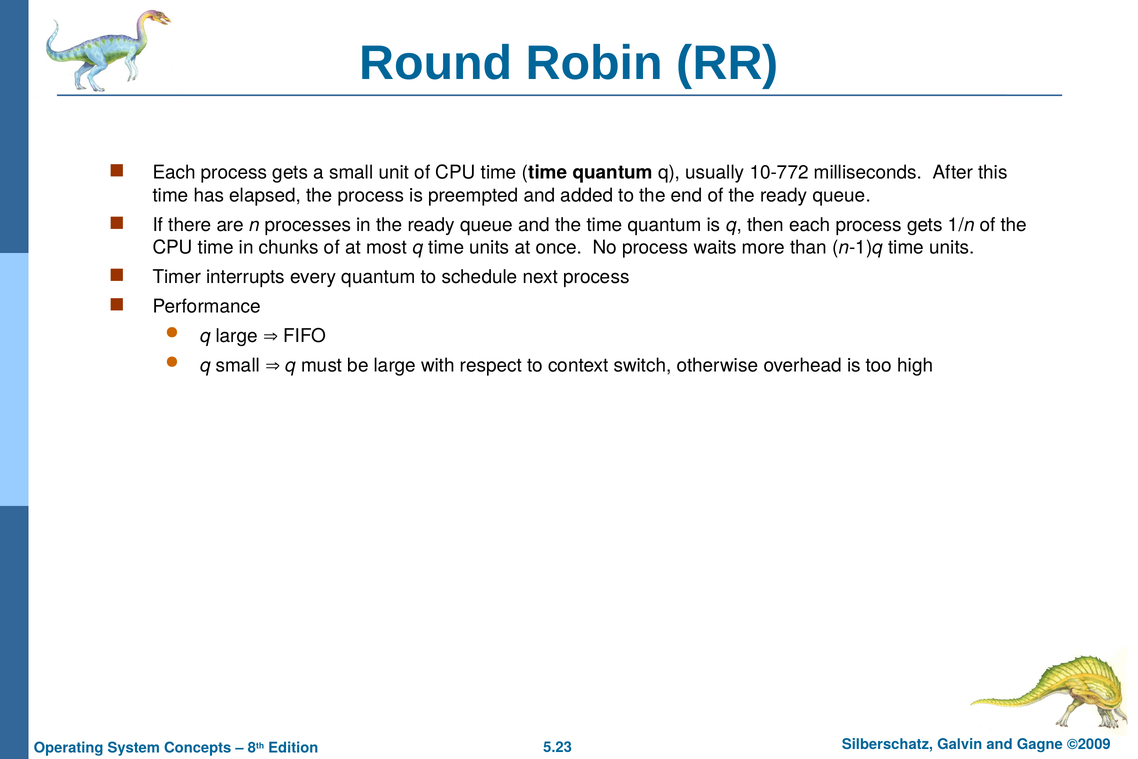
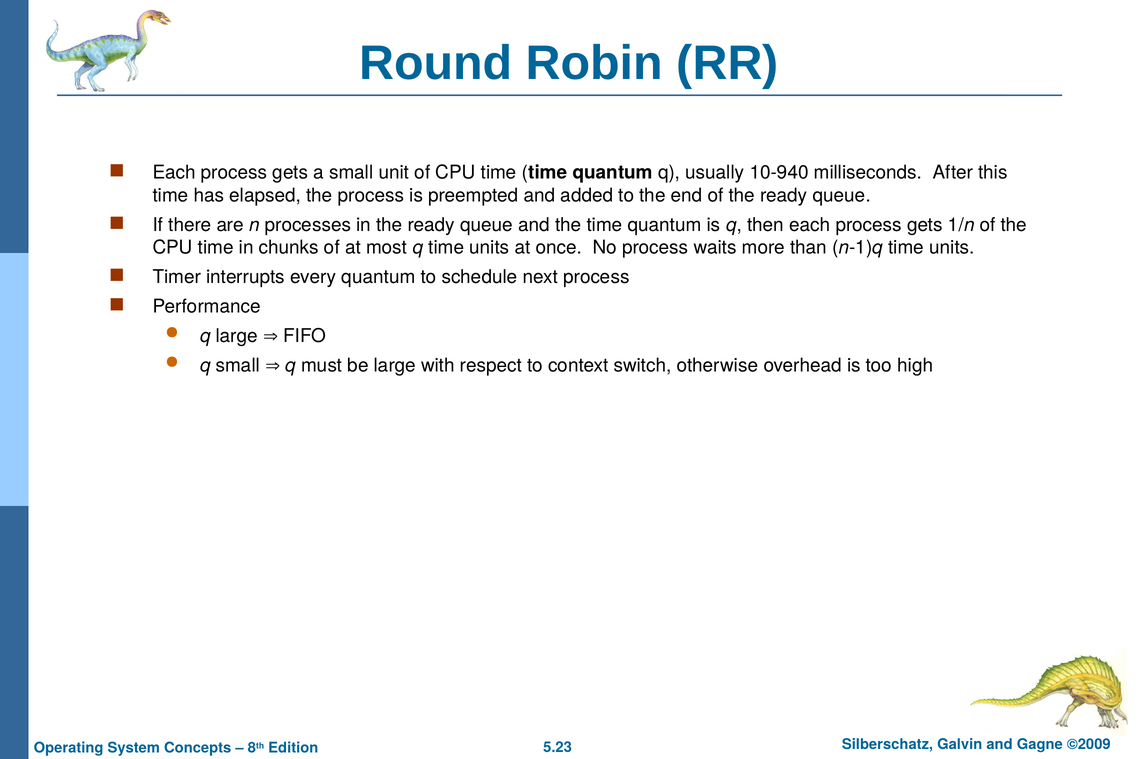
10-772: 10-772 -> 10-940 (779, 173)
